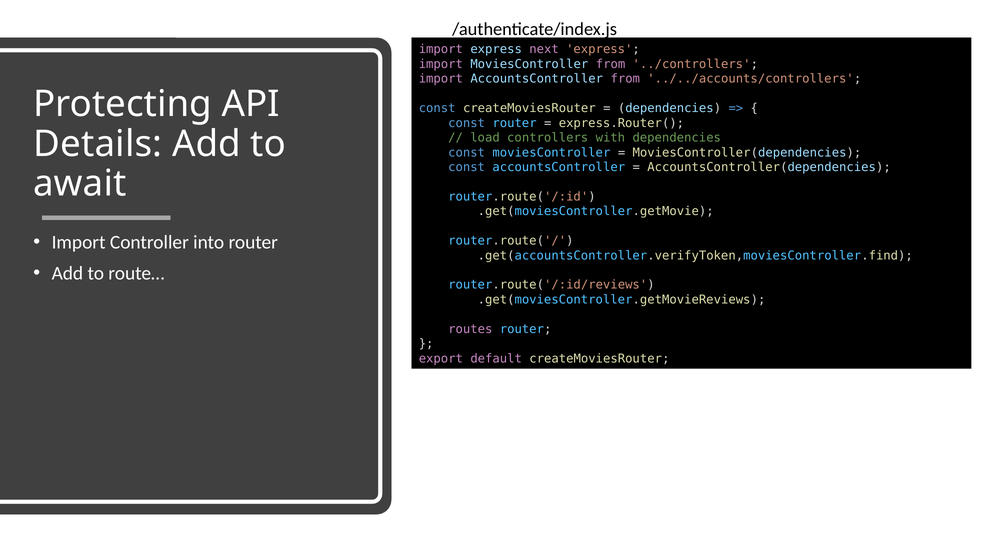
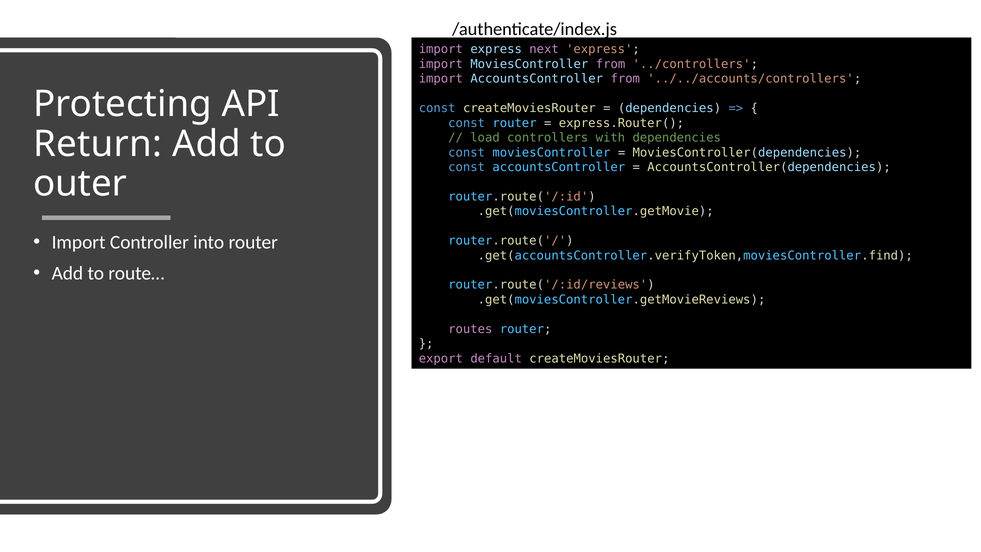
Details: Details -> Return (98, 144)
await: await -> outer (80, 184)
